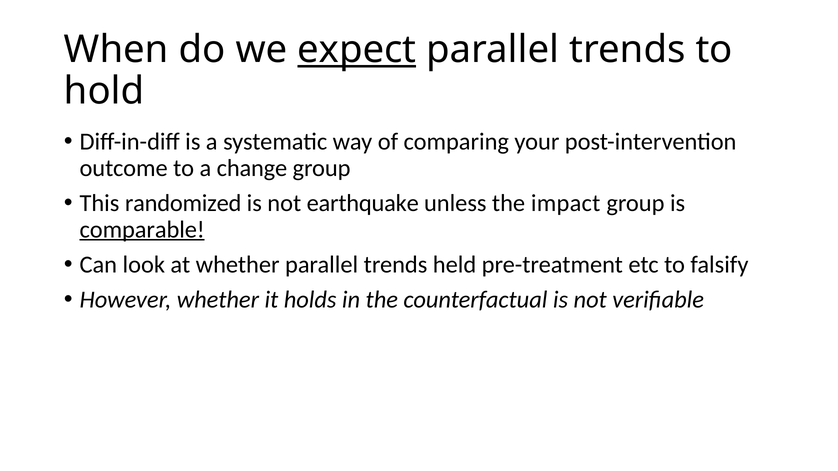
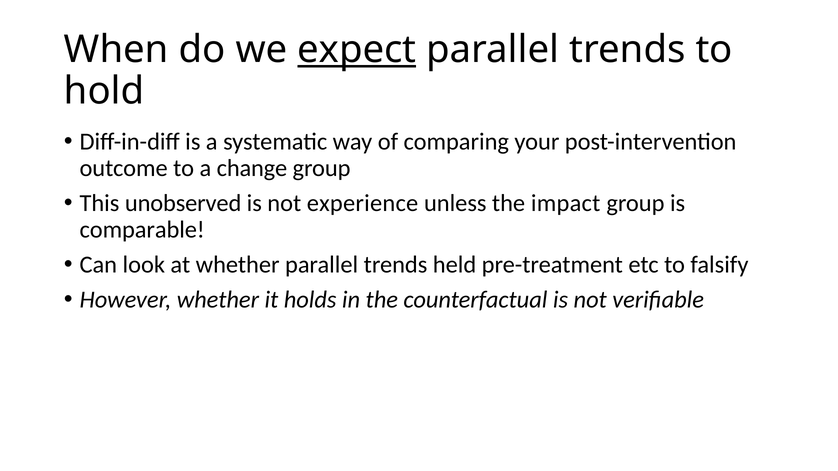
randomized: randomized -> unobserved (183, 203)
earthquake: earthquake -> experience (362, 203)
comparable underline: present -> none (142, 230)
